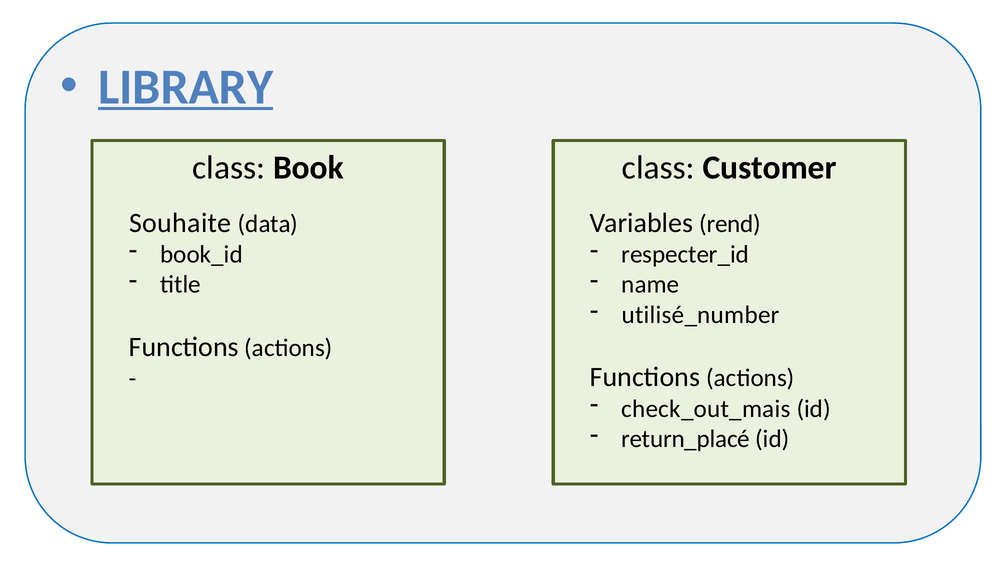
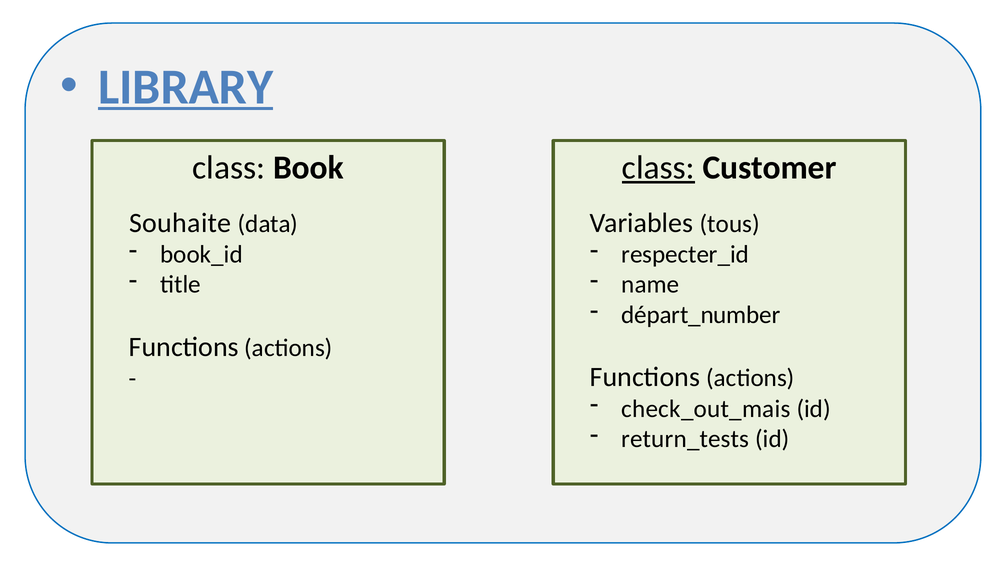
class underline: none -> present (658, 168)
rend: rend -> tous (730, 224)
utilisé_number: utilisé_number -> départ_number (701, 315)
return_placé: return_placé -> return_tests (685, 439)
